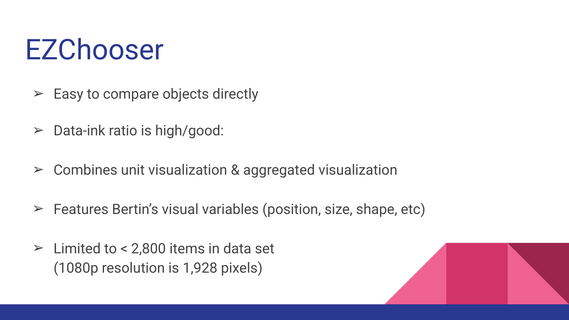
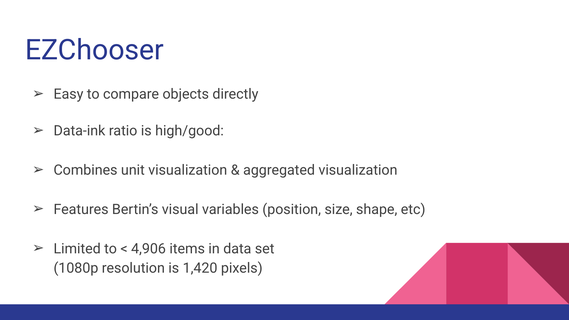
2,800: 2,800 -> 4,906 (149, 249)
1,928: 1,928 -> 1,420 (200, 268)
